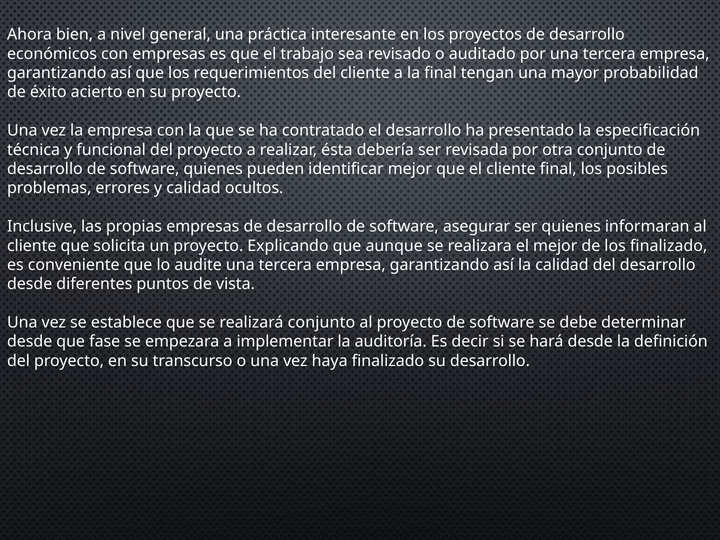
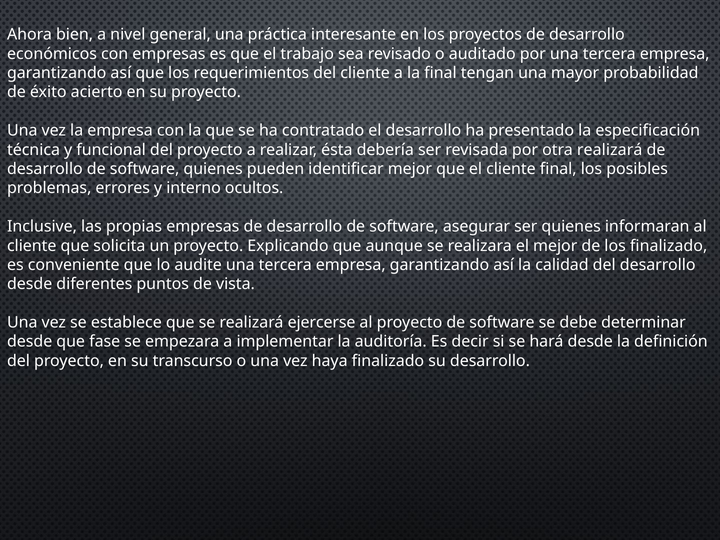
otra conjunto: conjunto -> realizará (610, 150)
y calidad: calidad -> interno (194, 188)
realizará conjunto: conjunto -> ejercerse (322, 322)
